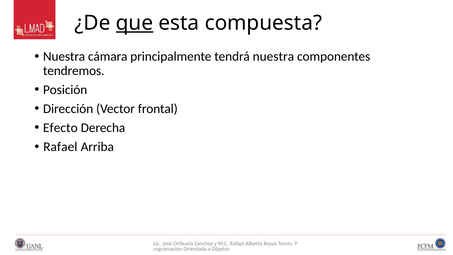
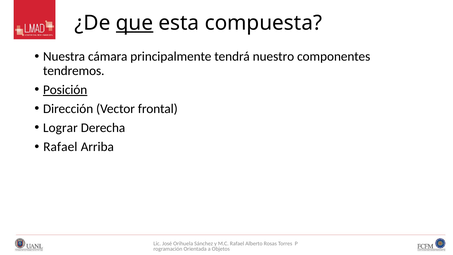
tendrá nuestra: nuestra -> nuestro (273, 56)
Posición underline: none -> present (65, 90)
Efecto: Efecto -> Lograr (60, 128)
